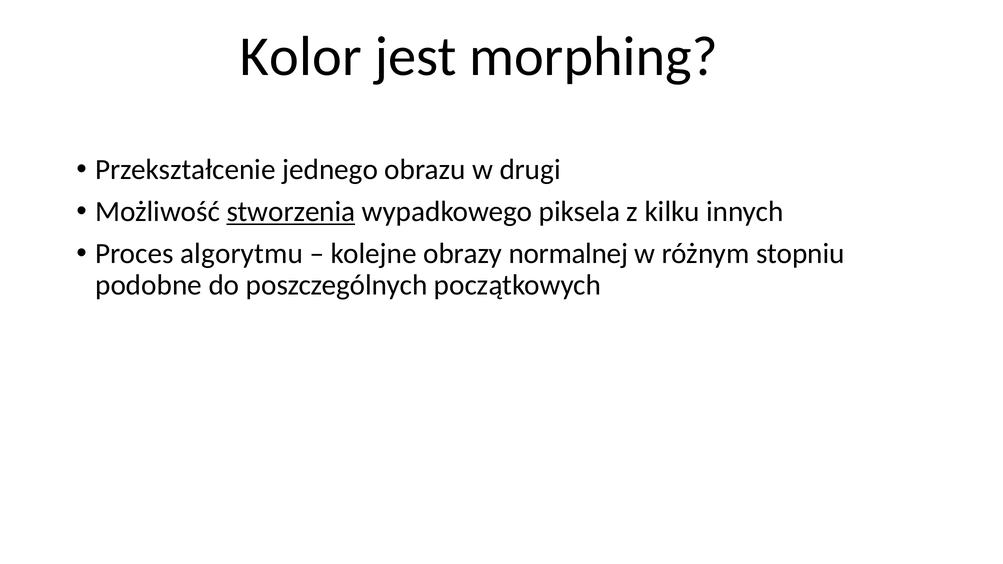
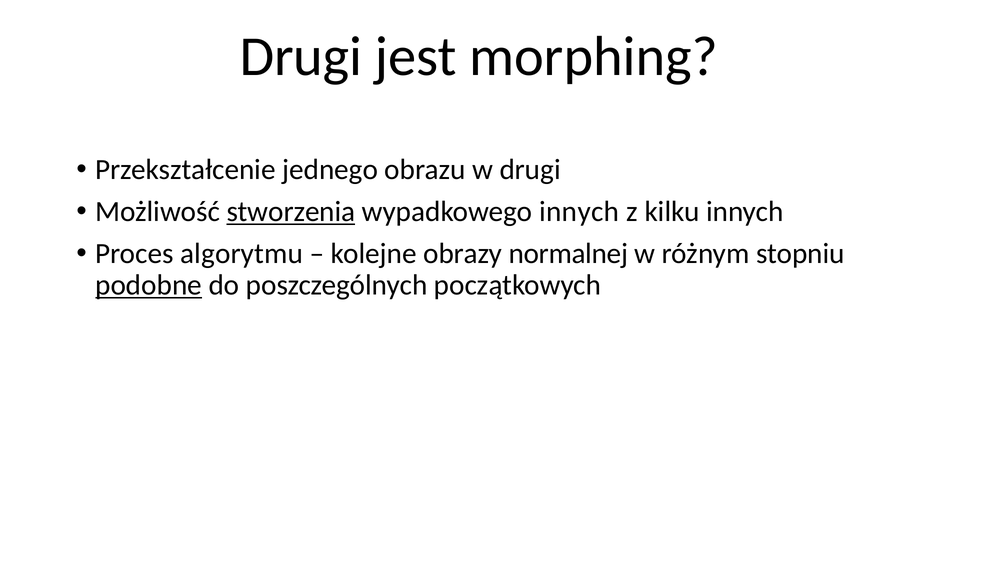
Kolor: Kolor -> Drugi (301, 57)
wypadkowego piksela: piksela -> innych (579, 212)
podobne underline: none -> present (149, 285)
